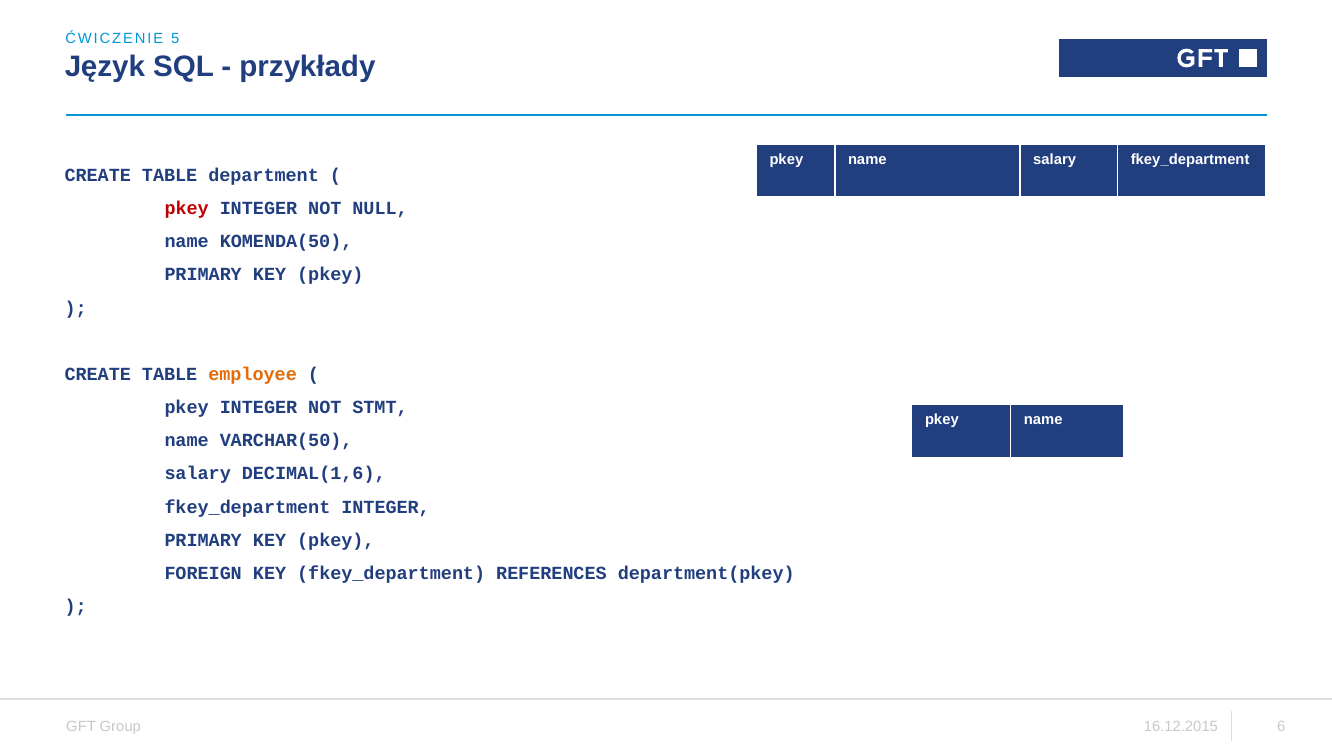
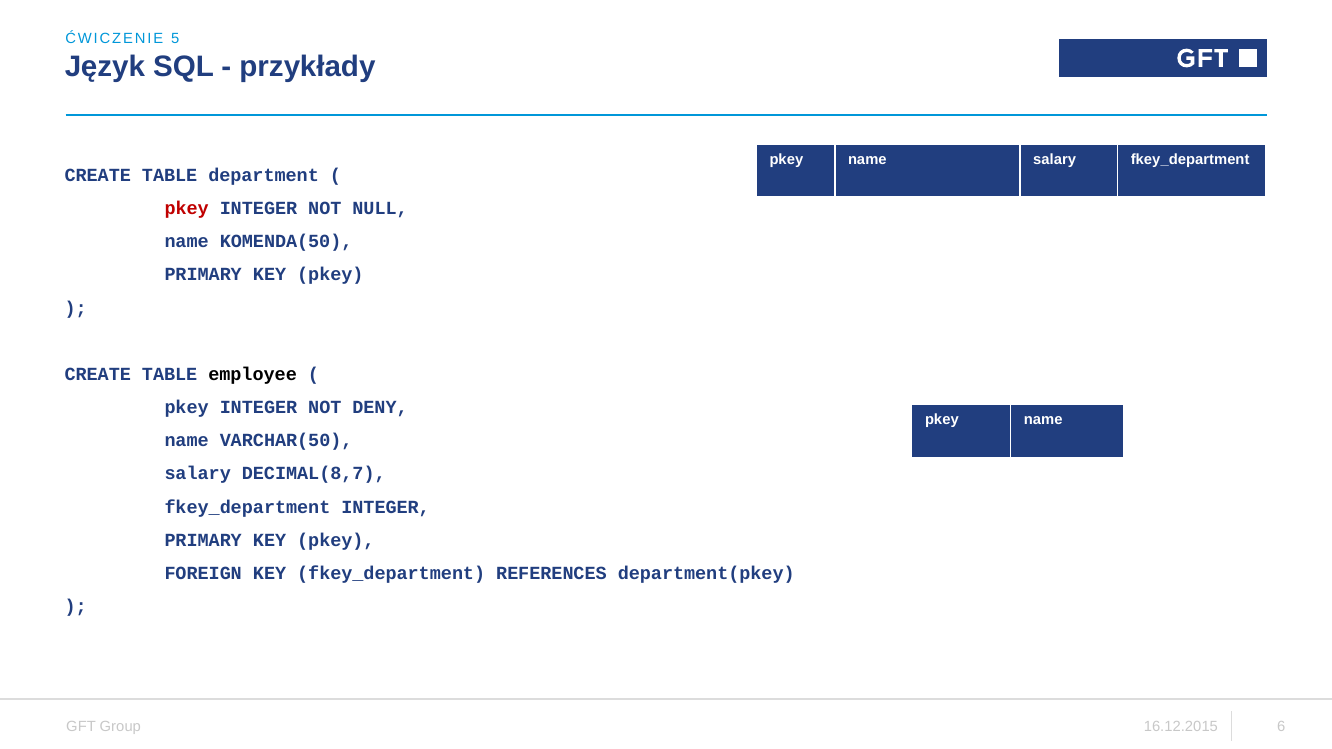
employee colour: orange -> black (253, 374)
STMT: STMT -> DENY (380, 408)
DECIMAL(1,6: DECIMAL(1,6 -> DECIMAL(8,7 (314, 474)
